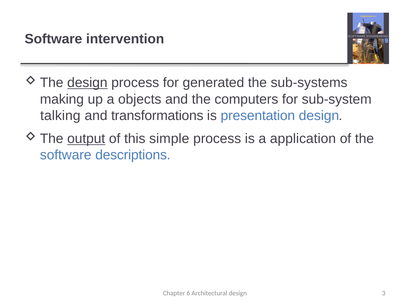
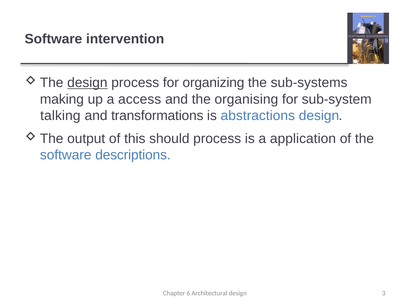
generated: generated -> organizing (213, 83)
objects: objects -> access (140, 99)
computers: computers -> organising (246, 99)
presentation: presentation -> abstractions (258, 116)
output underline: present -> none (86, 139)
simple: simple -> should (169, 139)
